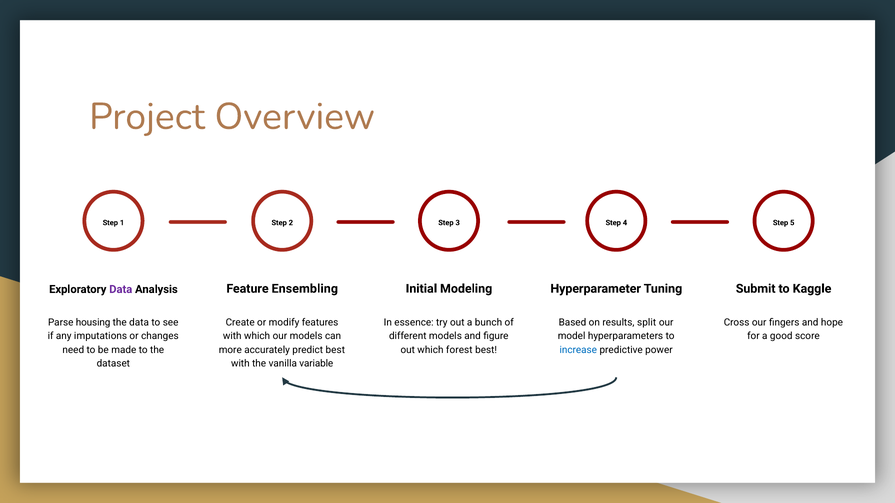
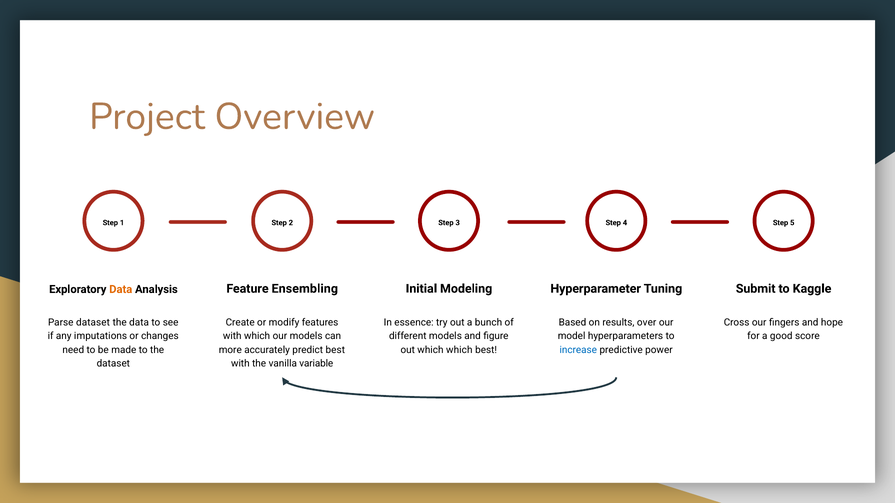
Data colour: purple -> orange (121, 290)
Parse housing: housing -> dataset (93, 323)
split: split -> over (647, 323)
which forest: forest -> which (459, 350)
